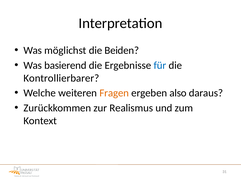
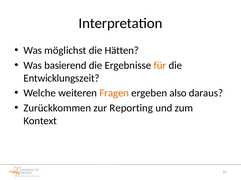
Beiden: Beiden -> Hätten (122, 51)
für colour: blue -> orange (160, 66)
Kontrollierbarer: Kontrollierbarer -> Entwicklungszeit (61, 78)
Realismus: Realismus -> Reporting (131, 108)
